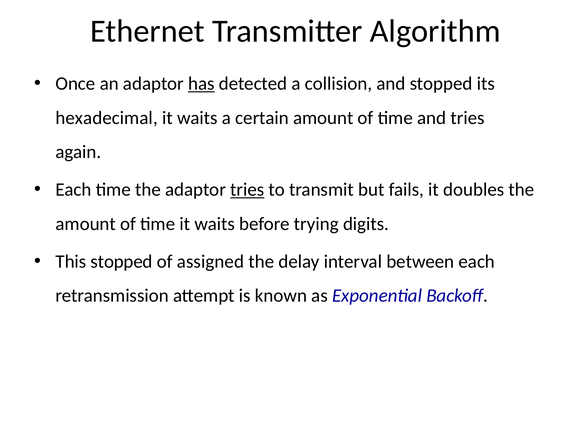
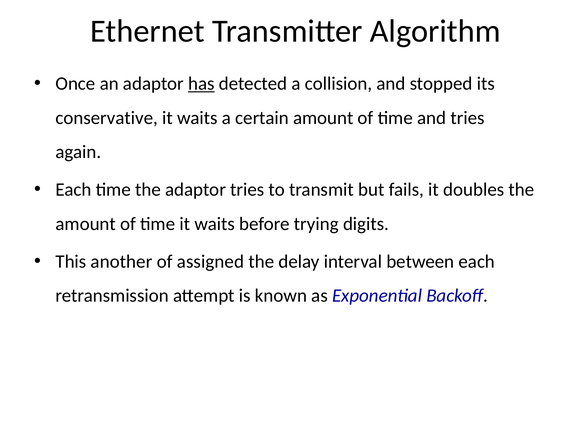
hexadecimal: hexadecimal -> conservative (107, 118)
tries underline: present -> none (247, 190)
This stopped: stopped -> another (122, 262)
